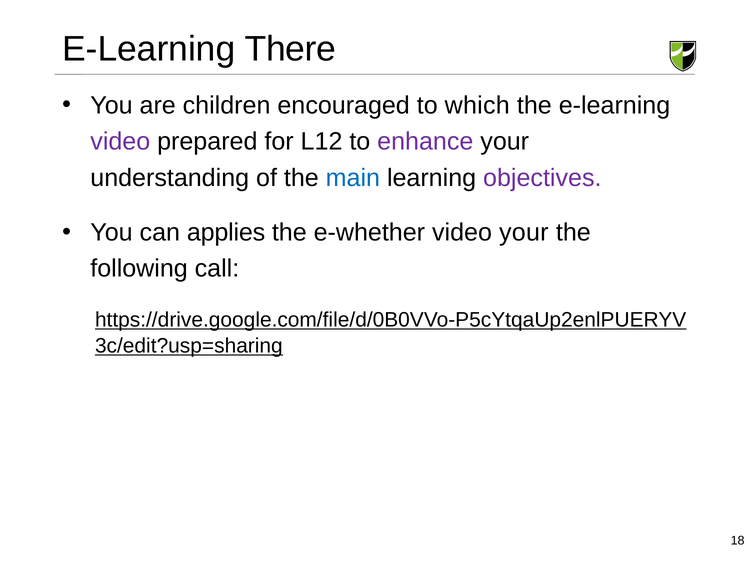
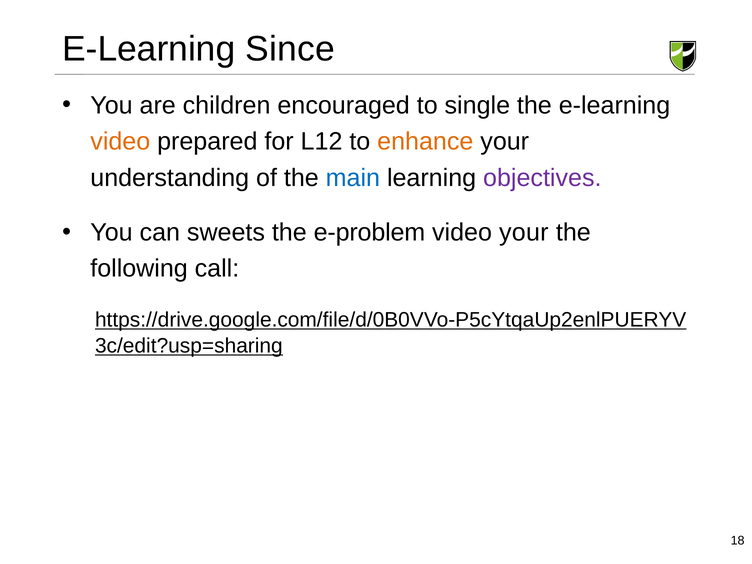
There: There -> Since (290, 49)
which: which -> single (477, 106)
video colour: purple -> orange (120, 142)
enhance colour: purple -> orange (425, 142)
applies: applies -> sweets (226, 233)
e-whether: e-whether -> e-problem (369, 233)
